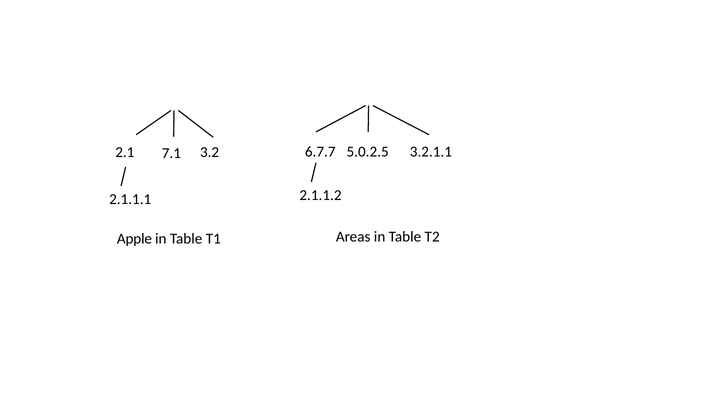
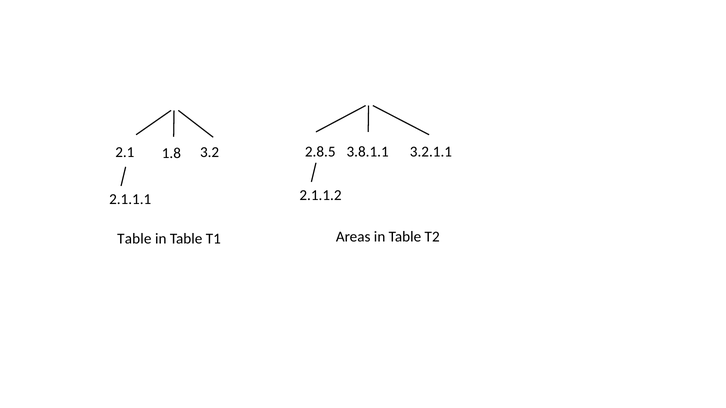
5.0.2.5: 5.0.2.5 -> 3.8.1.1 (368, 152)
6.7.7: 6.7.7 -> 2.8.5 (320, 152)
7.1: 7.1 -> 1.8 (171, 153)
Apple: Apple -> Table (134, 239)
